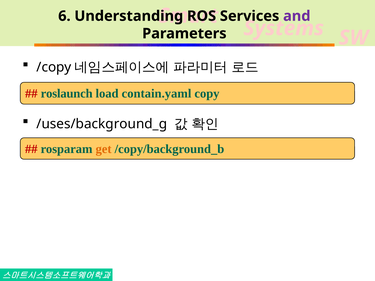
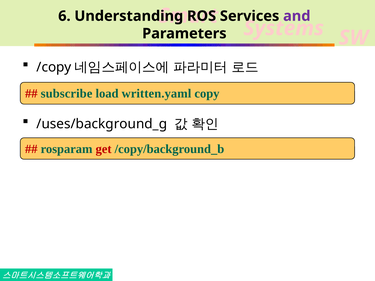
roslaunch: roslaunch -> subscribe (67, 94)
contain.yaml: contain.yaml -> written.yaml (156, 94)
get colour: orange -> red (104, 149)
